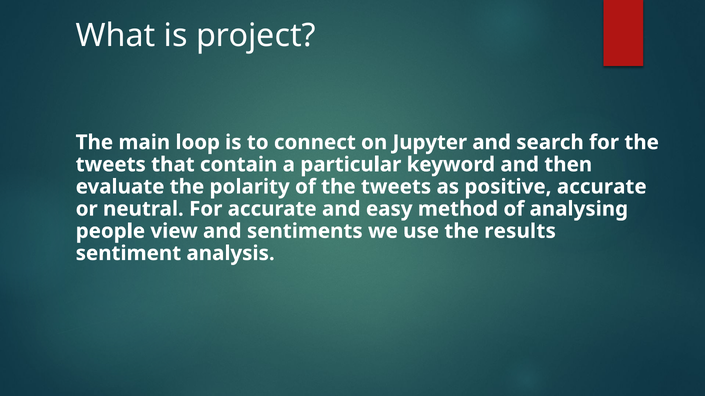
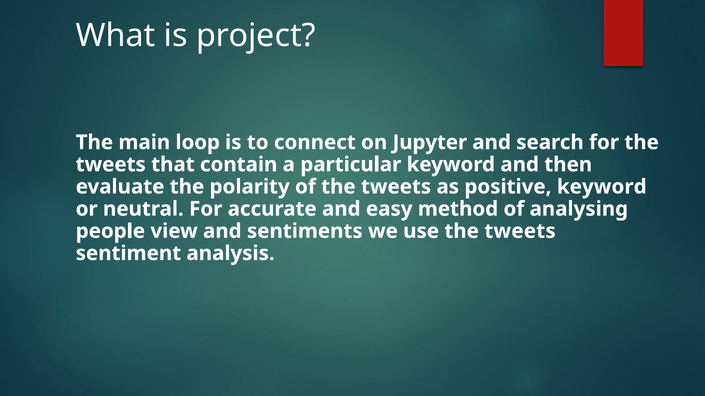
positive accurate: accurate -> keyword (602, 187)
use the results: results -> tweets (520, 231)
